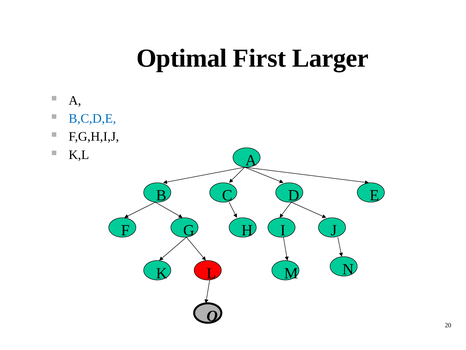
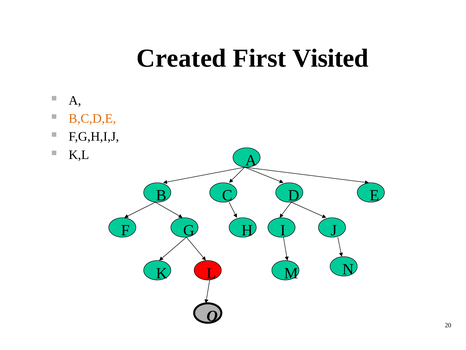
Optimal: Optimal -> Created (181, 58)
Larger: Larger -> Visited (330, 58)
B,C,D,E colour: blue -> orange (92, 118)
